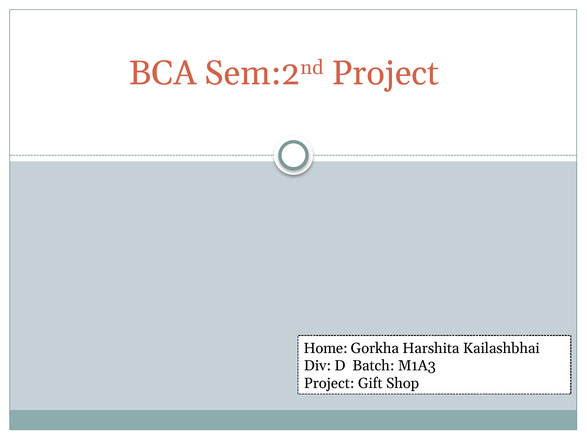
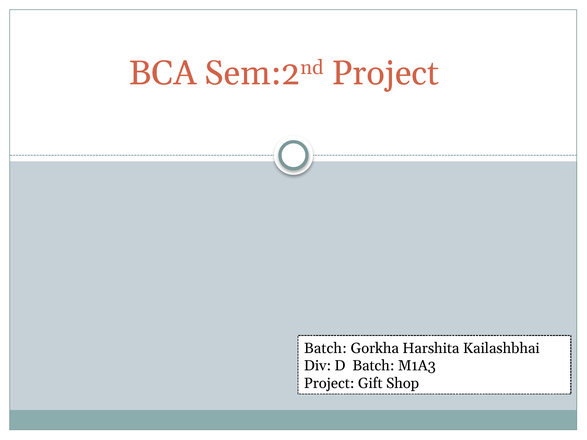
Home: Home -> Batch (325, 348)
